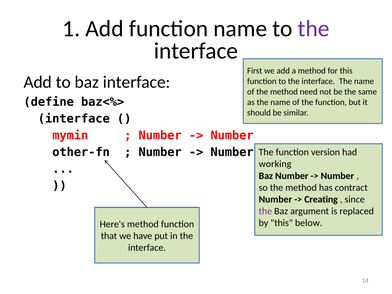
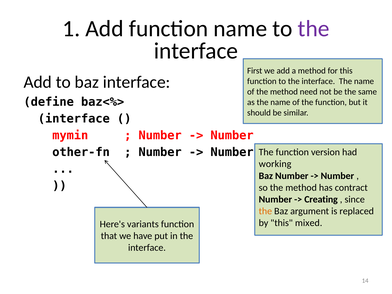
the colour: purple -> orange (265, 211)
below: below -> mixed (309, 223)
Here's method: method -> variants (143, 224)
